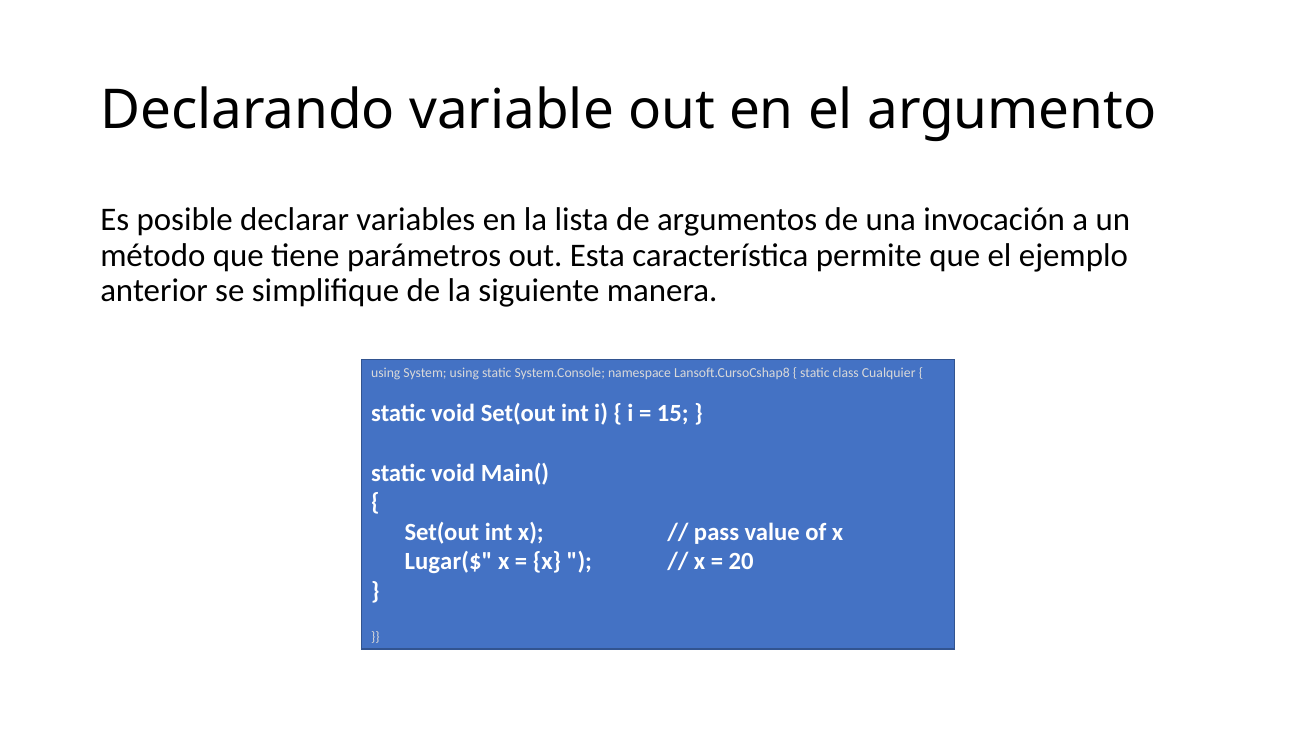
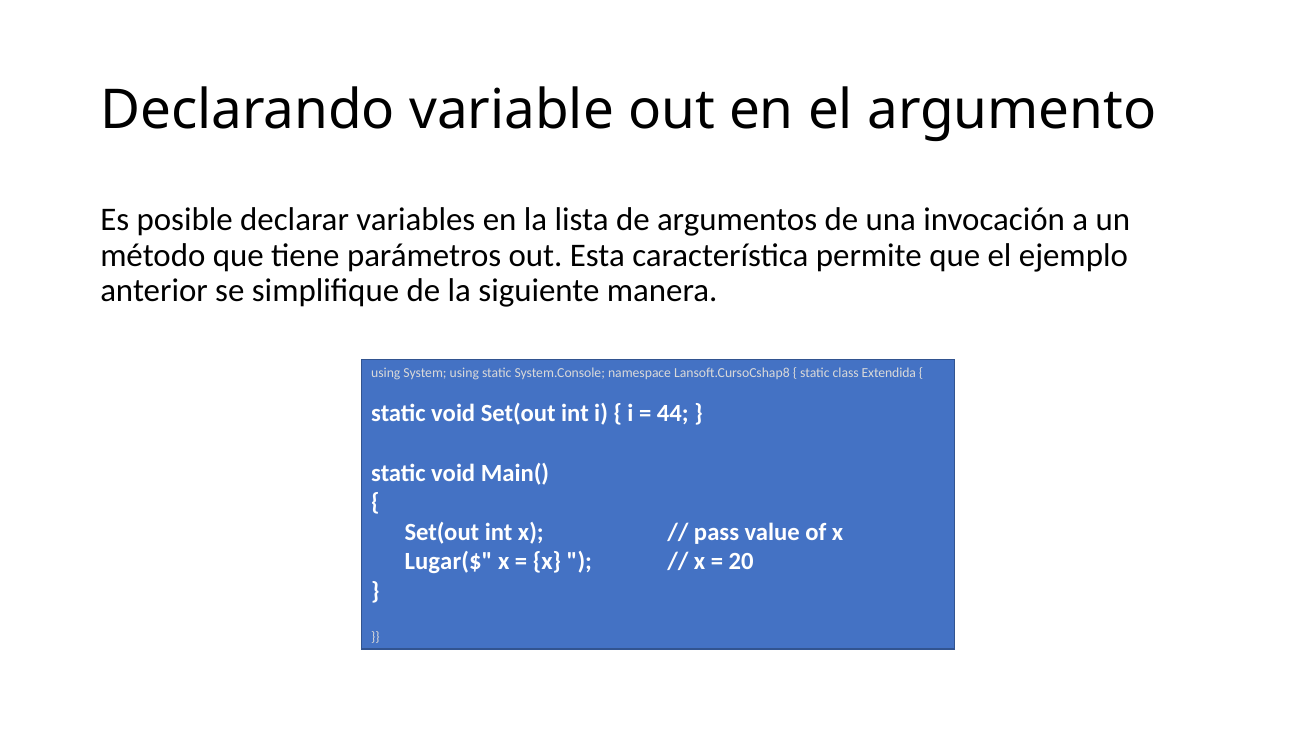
Cualquier: Cualquier -> Extendida (889, 373)
15: 15 -> 44 (673, 413)
